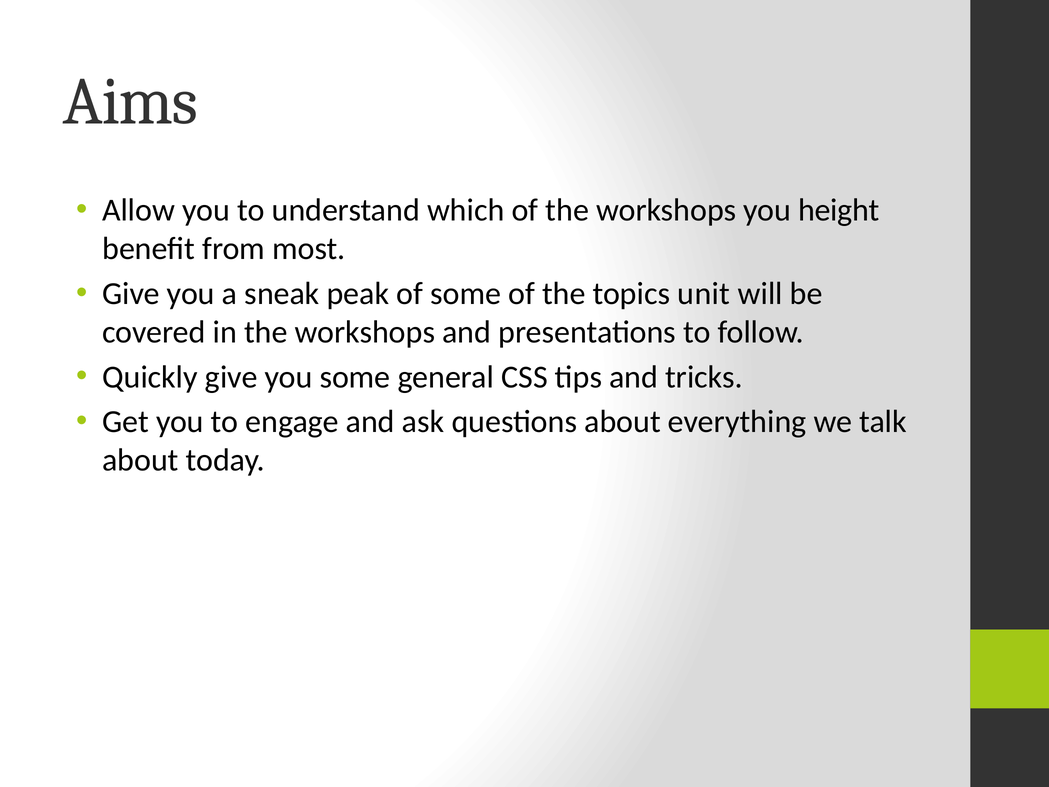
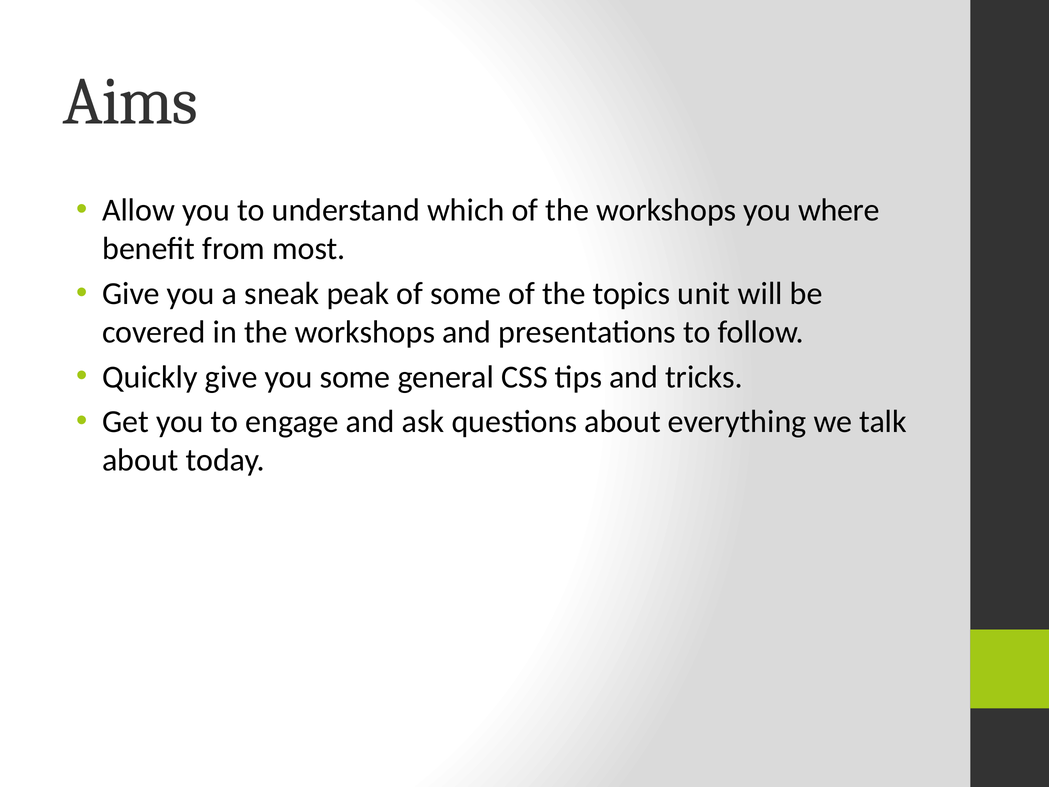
height: height -> where (839, 210)
